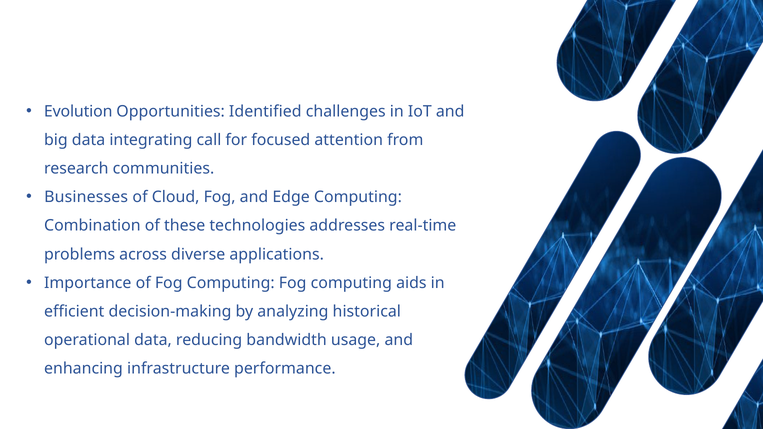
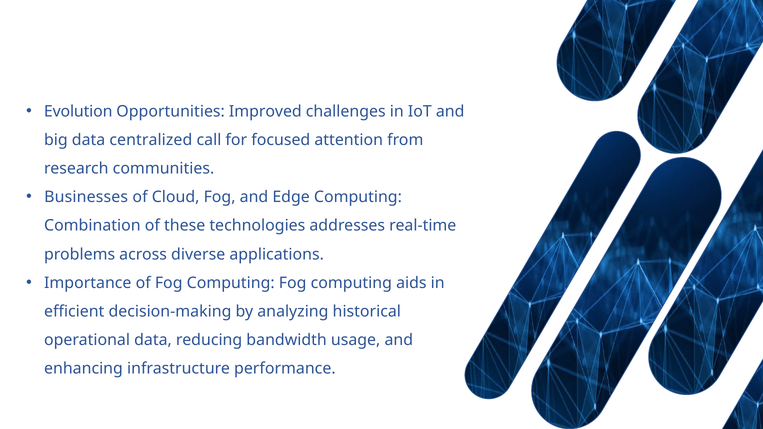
Identified: Identified -> Improved (265, 111)
integrating: integrating -> centralized (151, 140)
